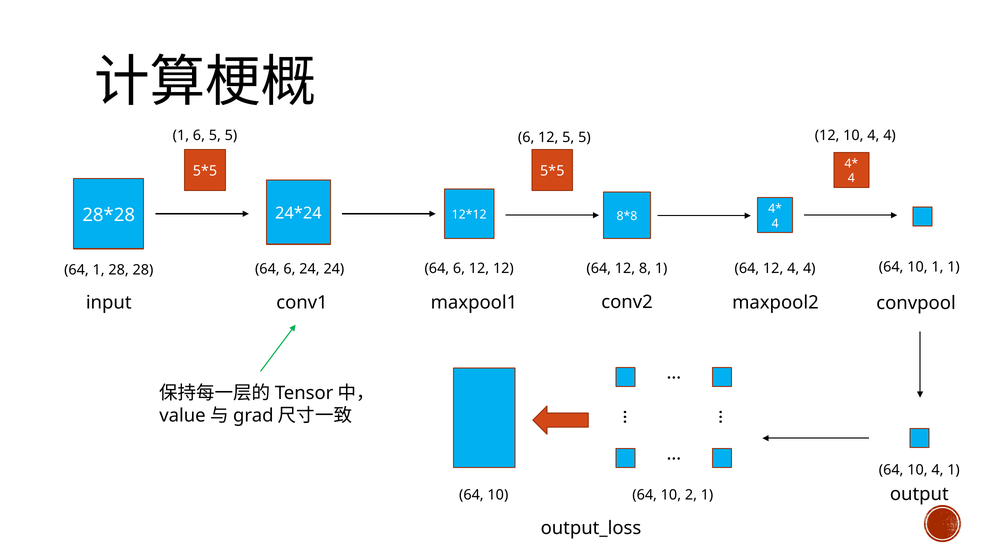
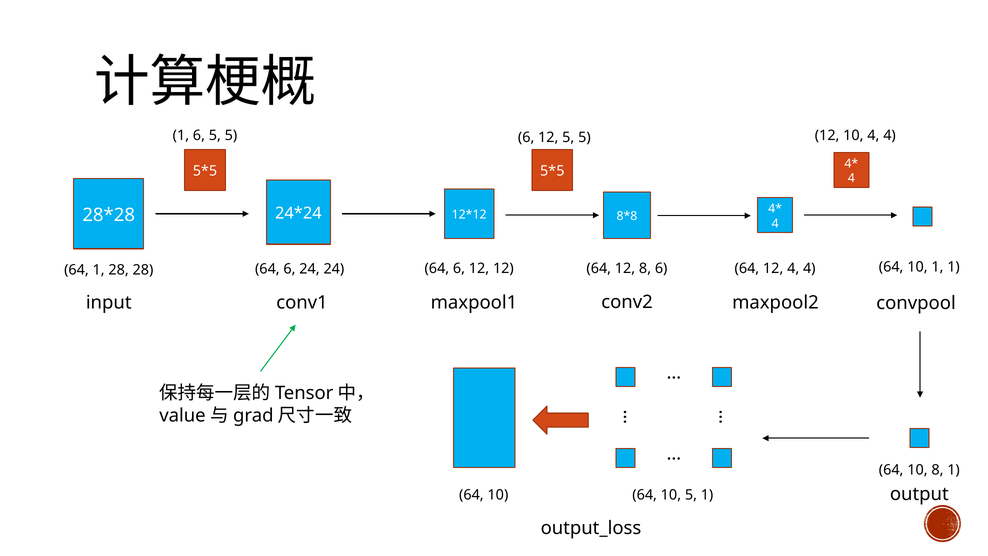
8 1: 1 -> 6 (661, 269)
64 10 4: 4 -> 8 (937, 470)
10 2: 2 -> 5 (691, 495)
